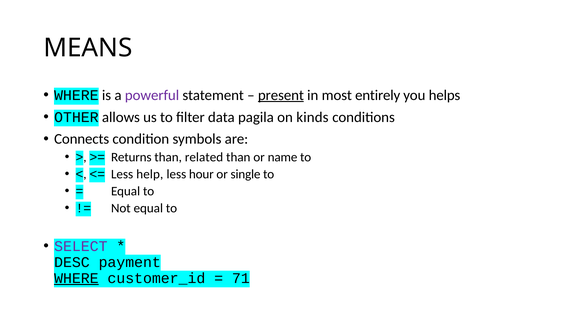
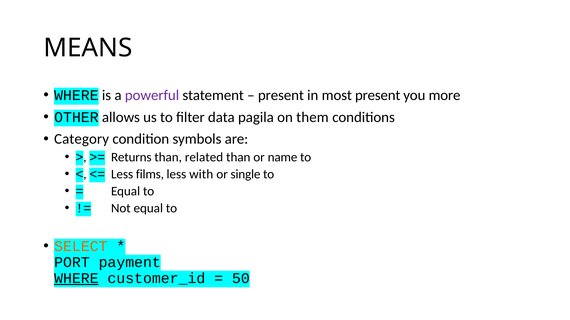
present underline: present -> none (281, 95)
most entirely: entirely -> present (378, 95)
helps: helps -> more (445, 95)
kinds: kinds -> them (312, 117)
Connects: Connects -> Category (82, 139)
help: help -> films (150, 174)
hour: hour -> with (201, 174)
SELECT colour: purple -> orange (81, 247)
DESC: DESC -> PORT (72, 263)
71: 71 -> 50 (241, 279)
